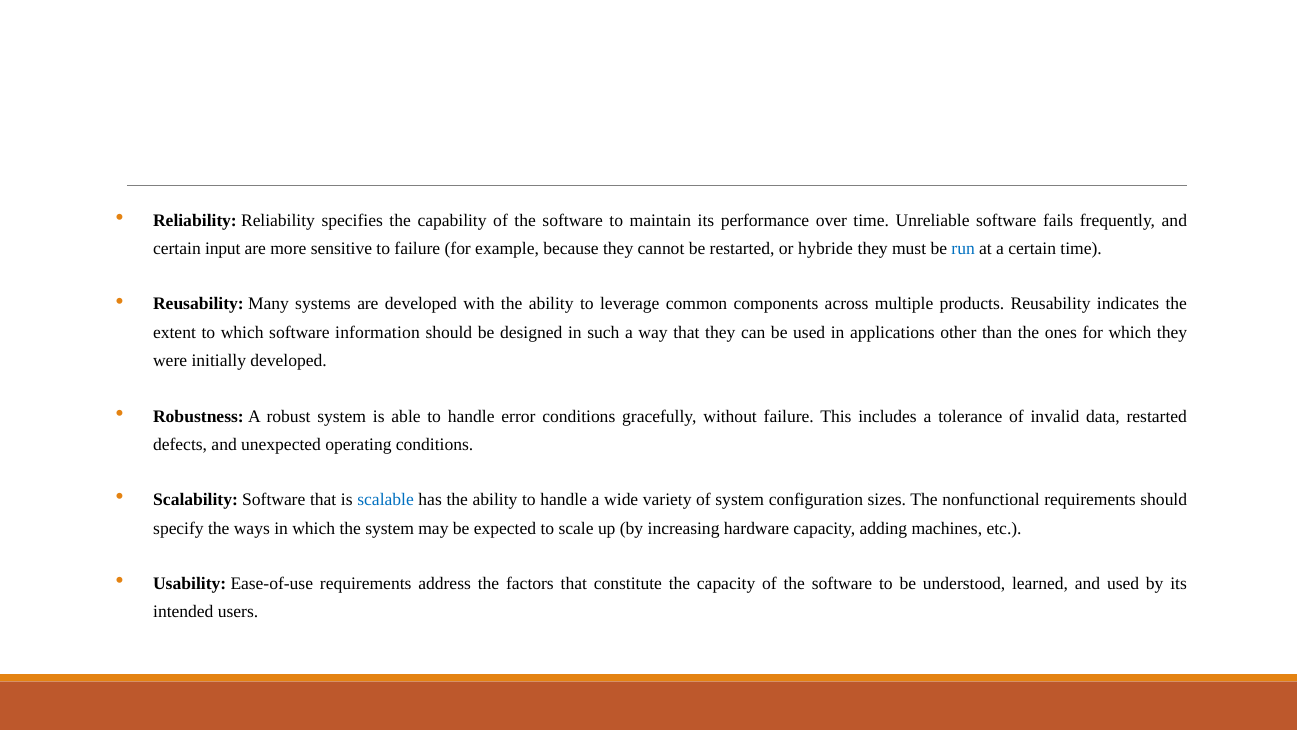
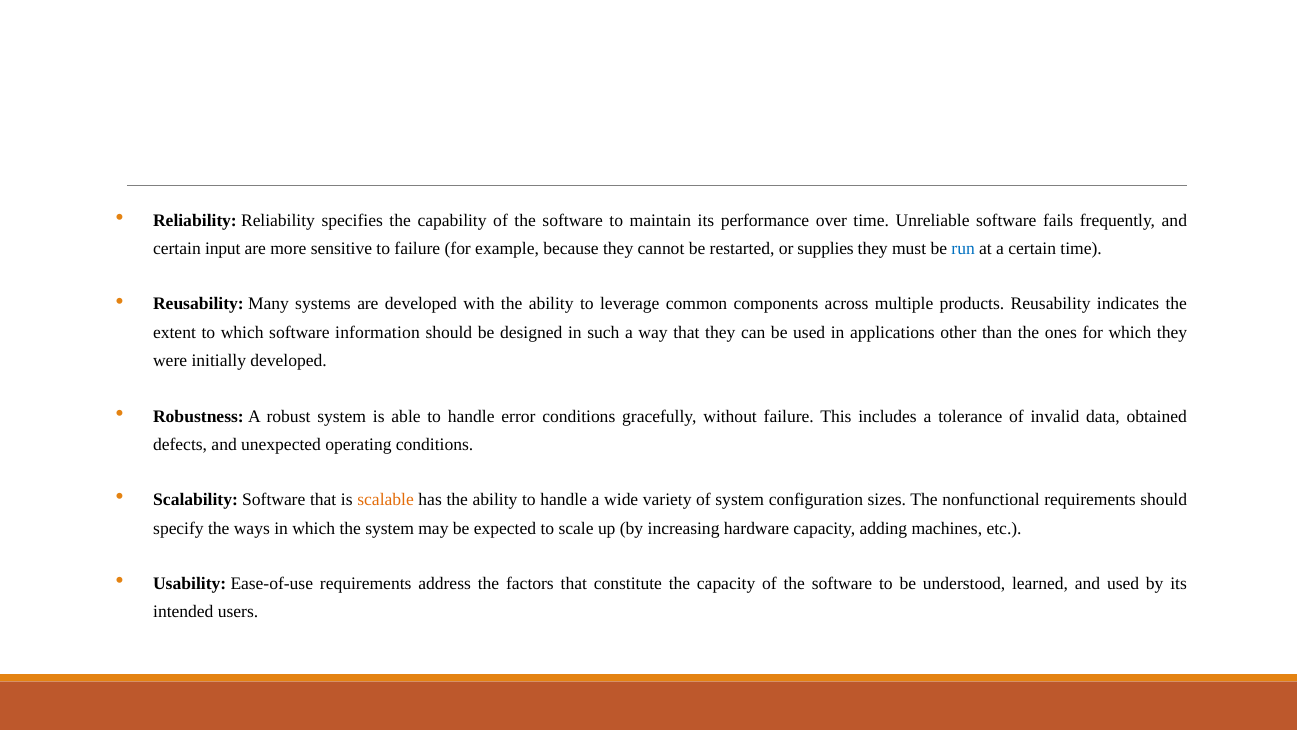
hybride: hybride -> supplies (826, 249)
data restarted: restarted -> obtained (1157, 416)
scalable colour: blue -> orange (386, 500)
